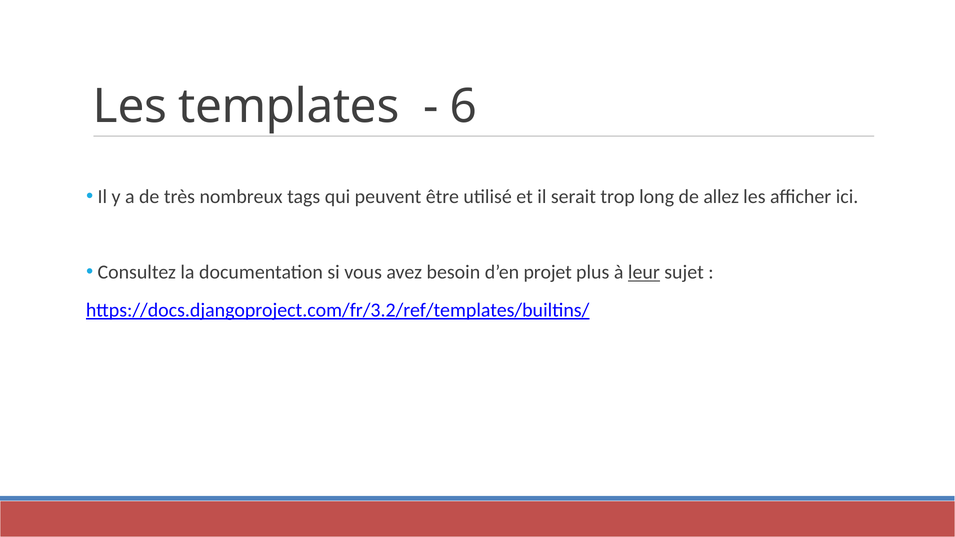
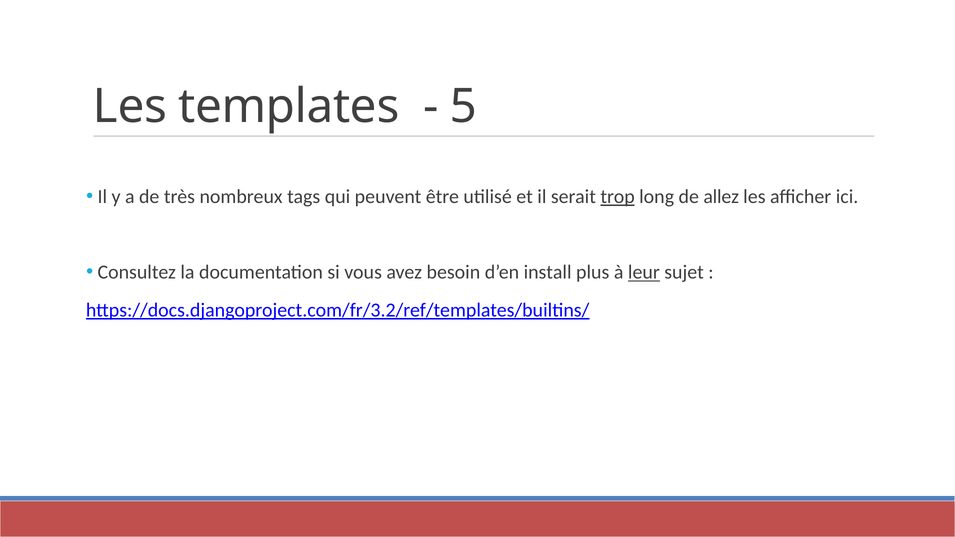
6: 6 -> 5 (464, 107)
trop underline: none -> present (618, 197)
projet: projet -> install (548, 272)
